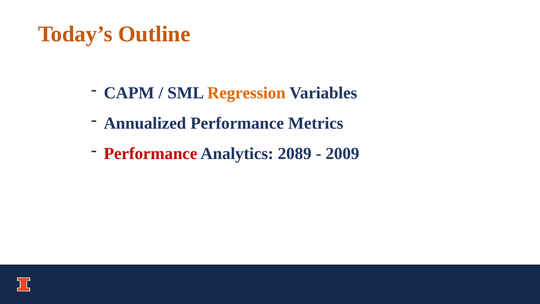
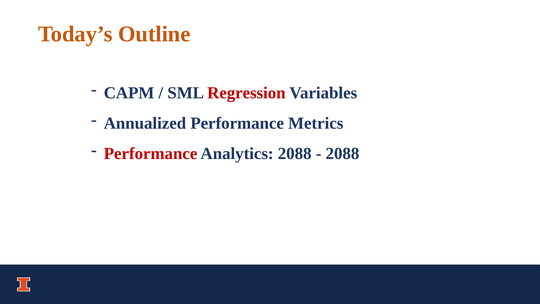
Regression colour: orange -> red (246, 93)
Analytics 2089: 2089 -> 2088 (295, 154)
2009: 2009 -> 2088 (342, 154)
